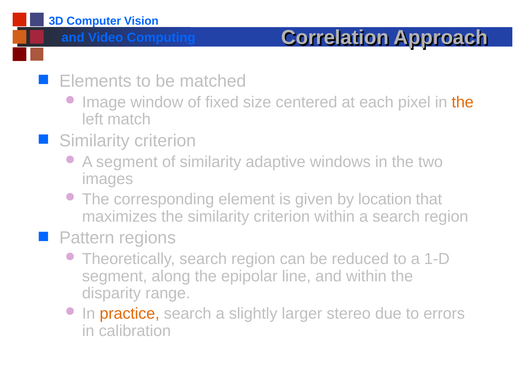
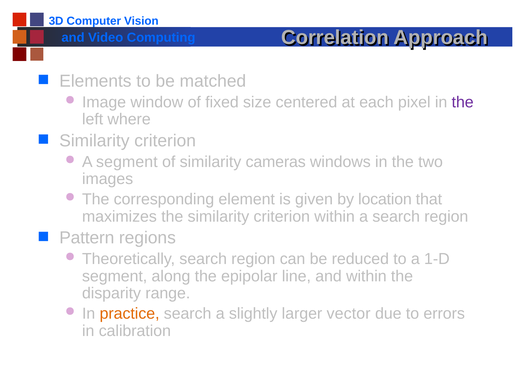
the colour: orange -> purple (463, 102)
match: match -> where (129, 119)
adaptive: adaptive -> cameras (276, 162)
stereo: stereo -> vector (349, 314)
